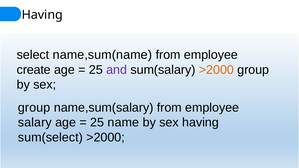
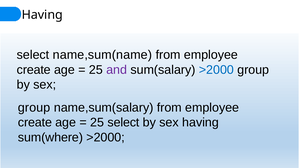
>2000 colour: orange -> blue (216, 70)
salary: salary -> create (35, 123)
25 name: name -> select (123, 123)
sum(select: sum(select -> sum(where (50, 138)
